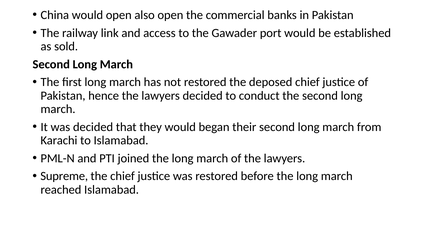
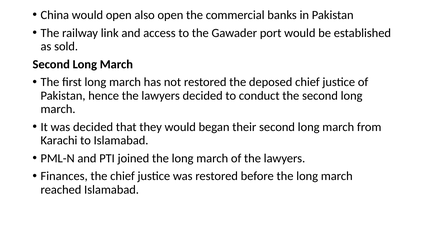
Supreme: Supreme -> Finances (64, 176)
